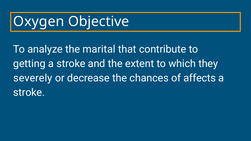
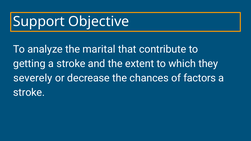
Oxygen: Oxygen -> Support (39, 21)
affects: affects -> factors (200, 78)
